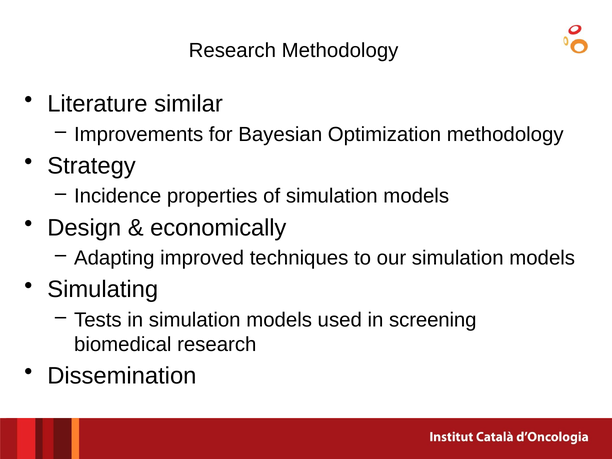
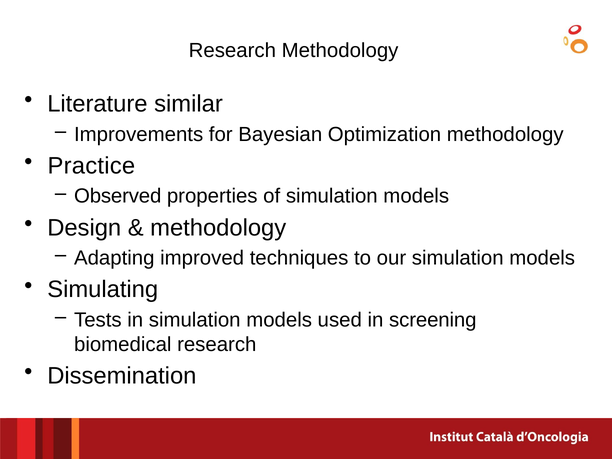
Strategy: Strategy -> Practice (91, 166)
Incidence: Incidence -> Observed (118, 196)
economically: economically -> methodology (218, 228)
